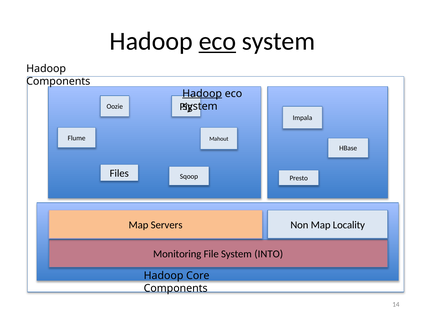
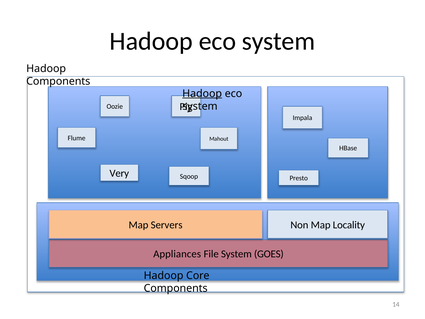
eco underline: present -> none (217, 41)
Files: Files -> Very (119, 173)
Monitoring: Monitoring -> Appliances (177, 254)
INTO: INTO -> GOES (269, 254)
